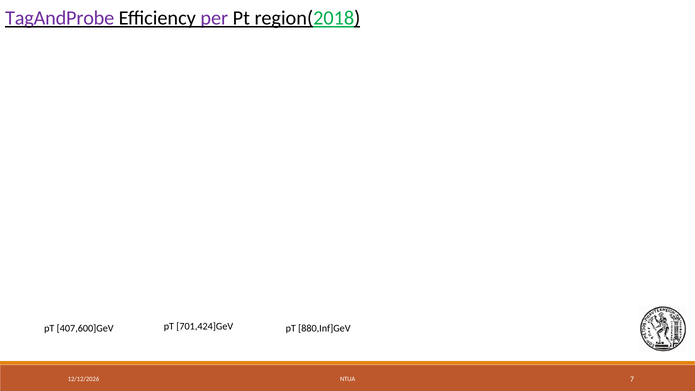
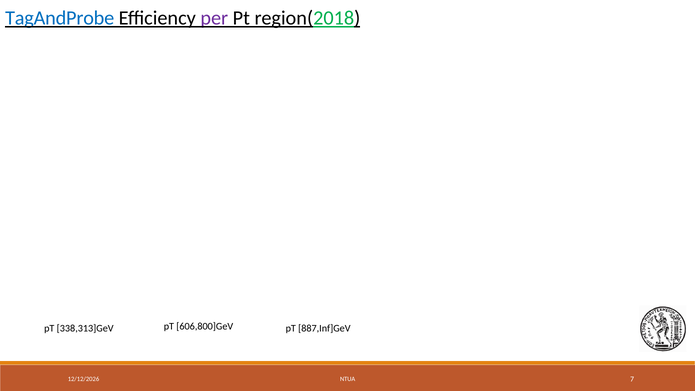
TagAndProbe colour: purple -> blue (60, 18)
407,600]GeV: 407,600]GeV -> 338,313]GeV (85, 328)
701,424]GeV: 701,424]GeV -> 606,800]GeV (205, 326)
880,Inf]GeV: 880,Inf]GeV -> 887,Inf]GeV (324, 328)
